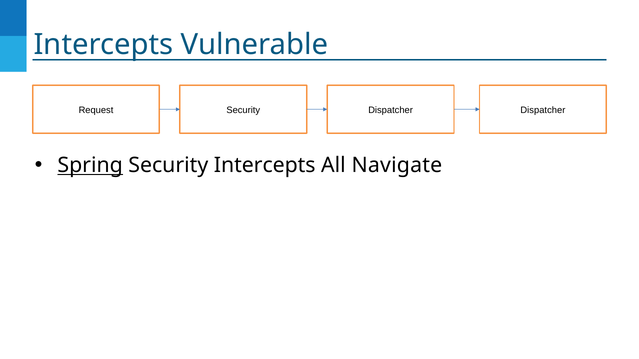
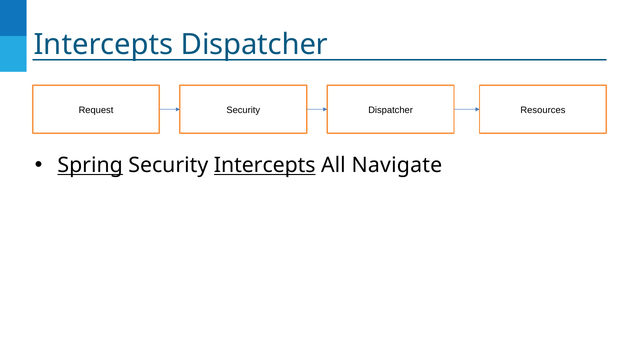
Intercepts Vulnerable: Vulnerable -> Dispatcher (254, 44)
Dispatcher Dispatcher: Dispatcher -> Resources (543, 110)
Intercepts underline: none -> present (265, 165)
